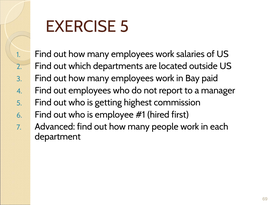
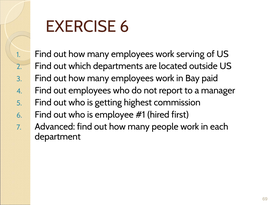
EXERCISE 5: 5 -> 6 (124, 26)
salaries: salaries -> serving (190, 54)
